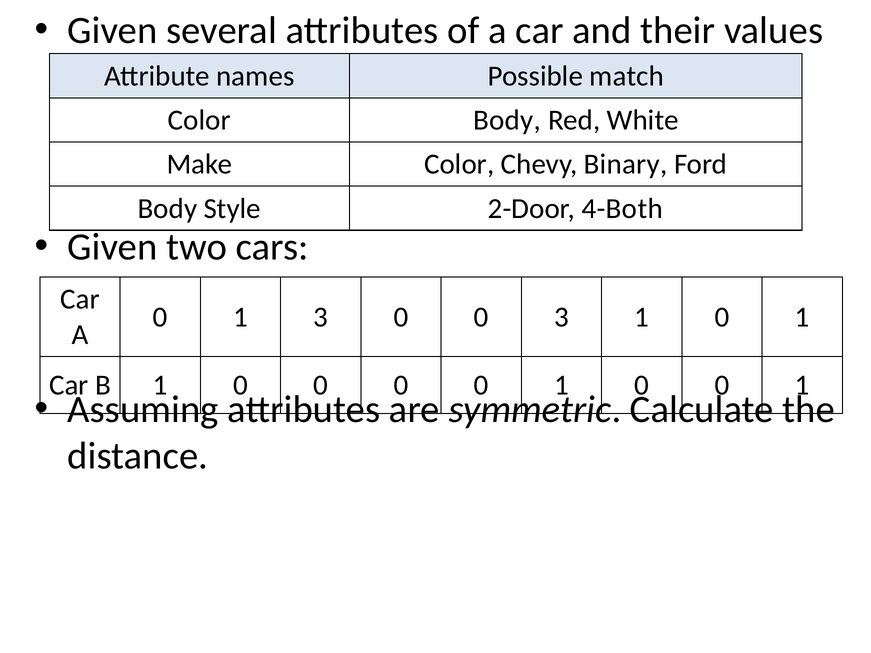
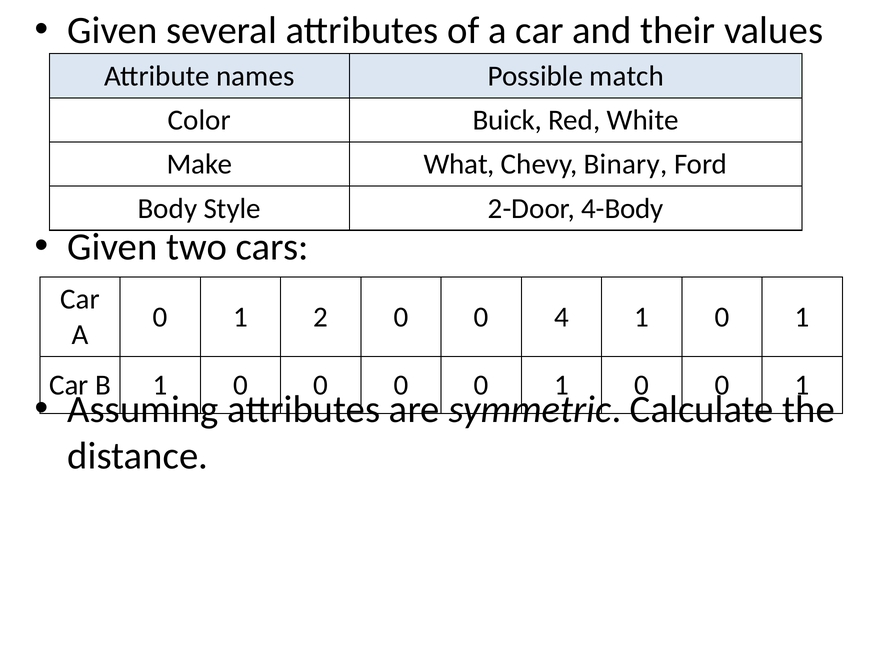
Color Body: Body -> Buick (507, 120)
Make Color: Color -> What (459, 164)
4-Both: 4-Both -> 4-Body (622, 209)
1 3: 3 -> 2 (321, 317)
0 3: 3 -> 4 (562, 317)
